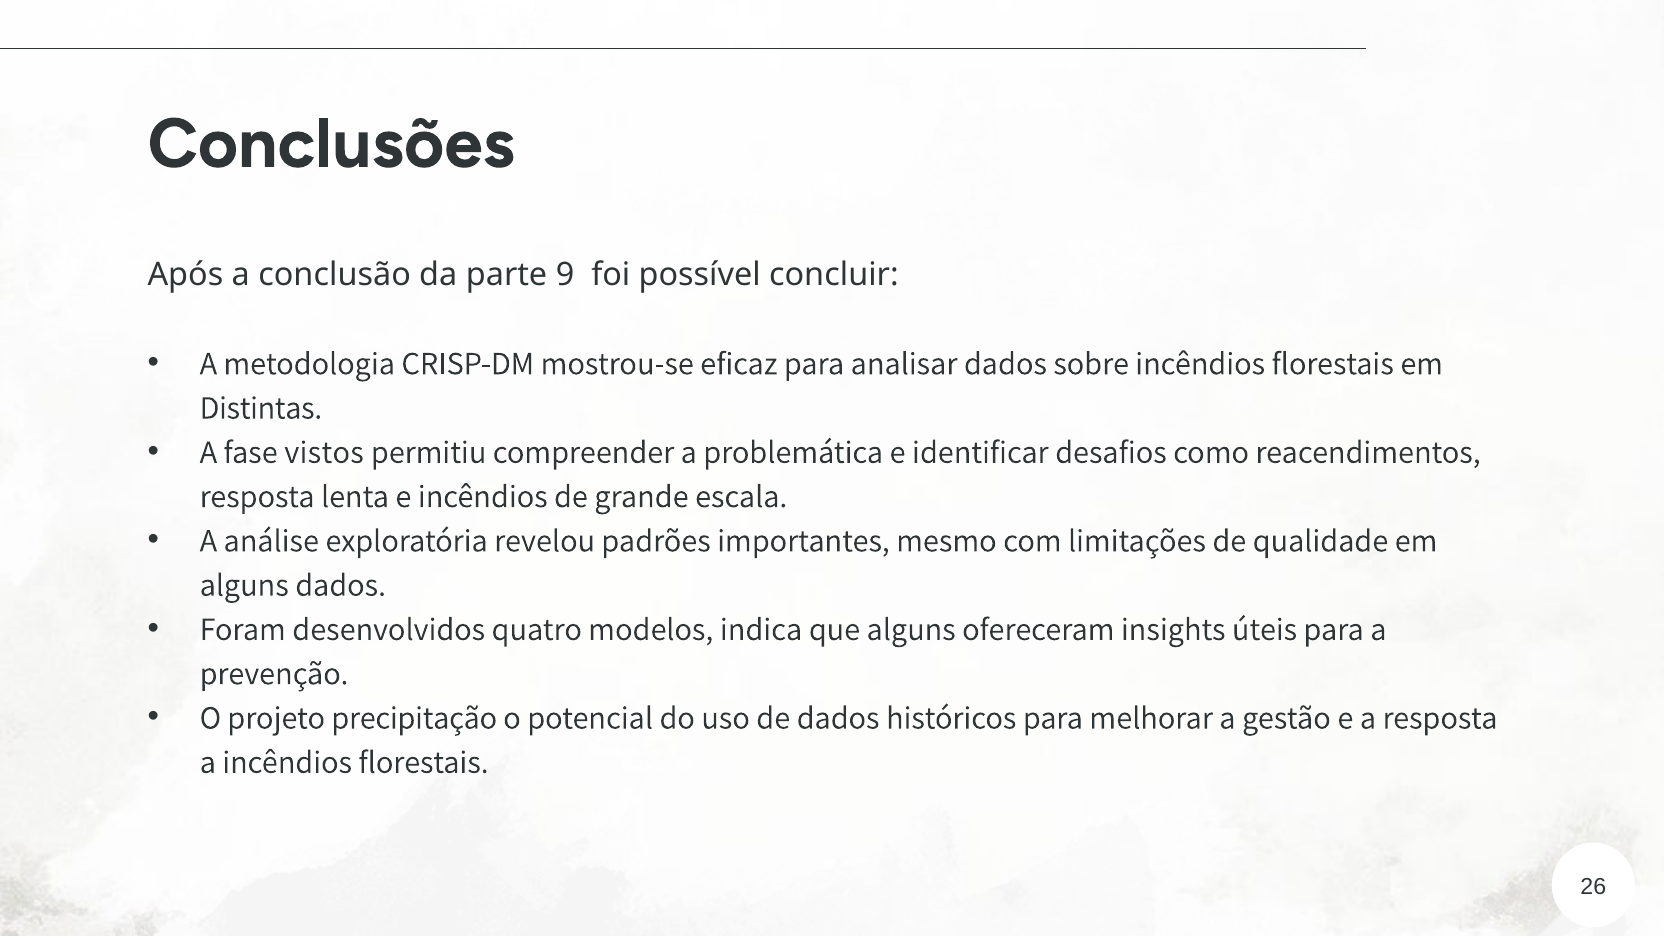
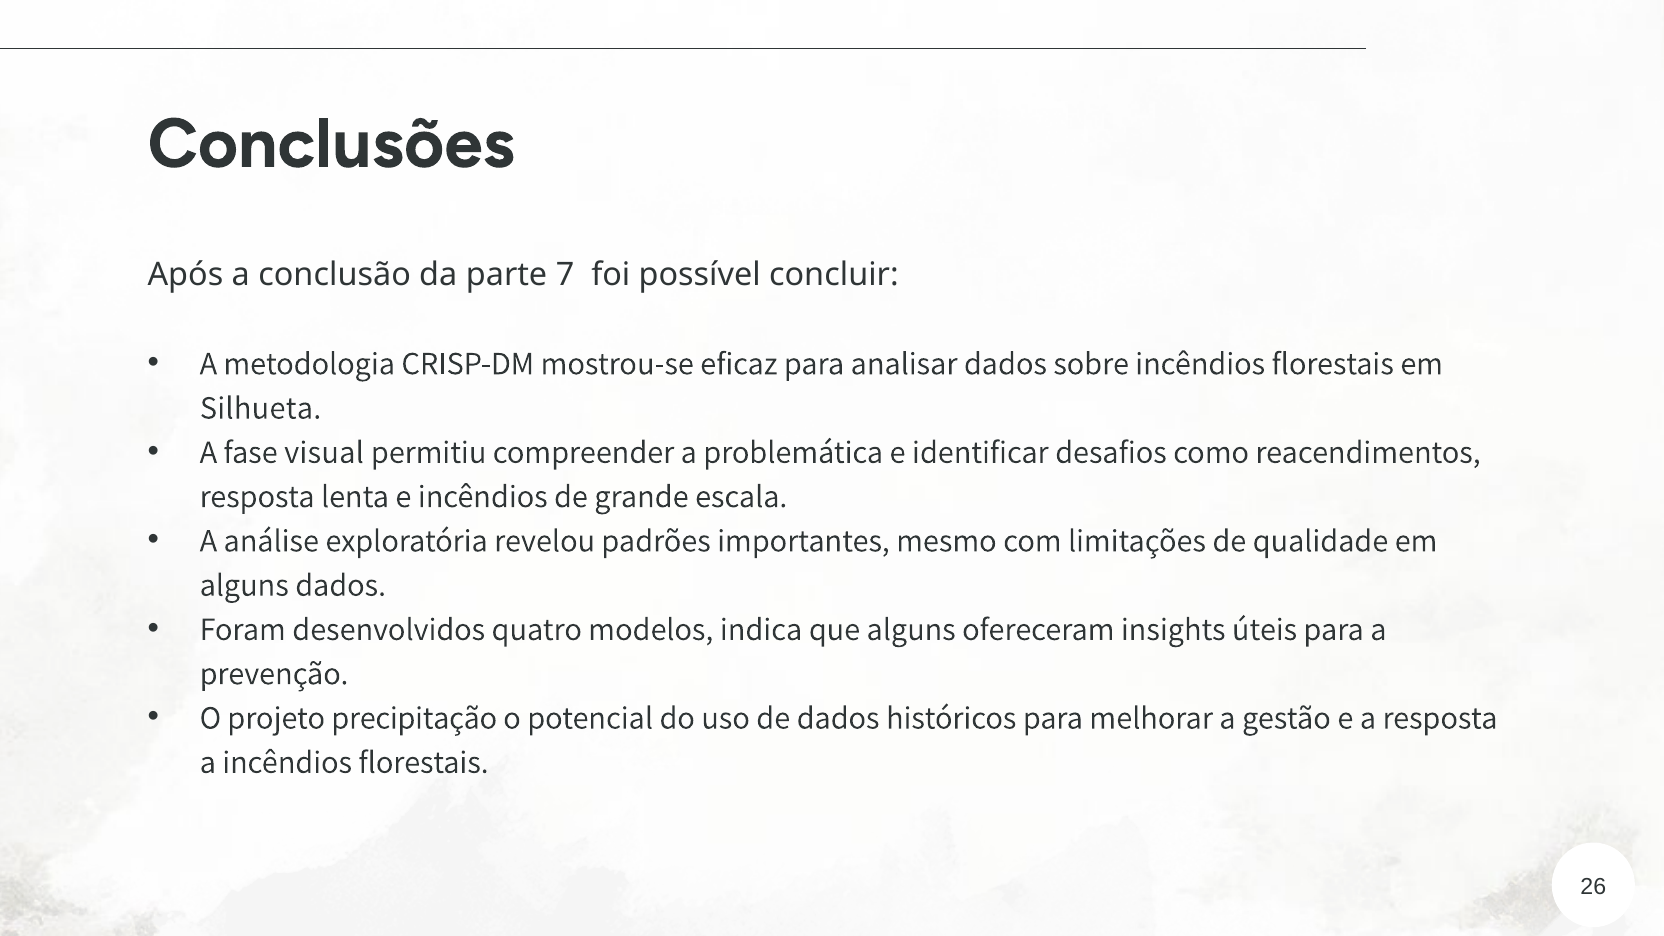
9: 9 -> 7 (565, 275)
Distintas: Distintas -> Silhueta (261, 408)
vistos: vistos -> visual (324, 452)
